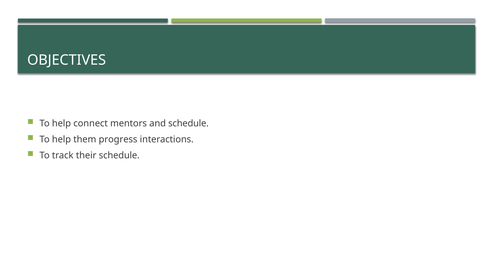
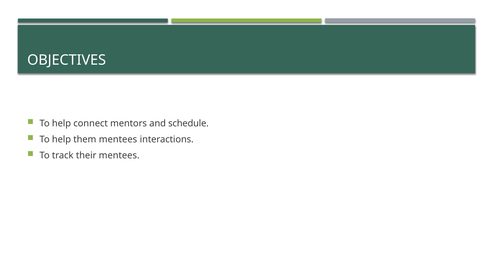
them progress: progress -> mentees (118, 139)
their schedule: schedule -> mentees (119, 155)
